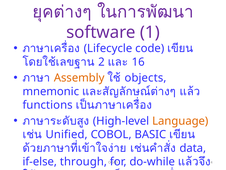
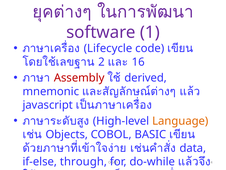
Assembly colour: orange -> red (79, 78)
objects: objects -> derived (146, 78)
functions: functions -> javascript (48, 105)
Unified: Unified -> Objects (67, 134)
